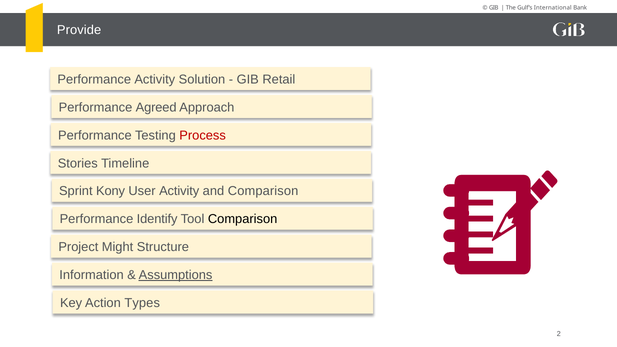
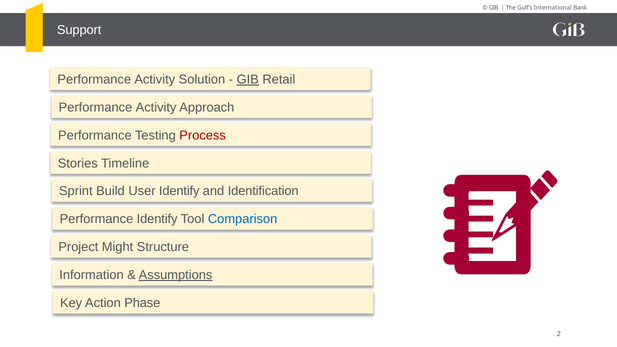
Provide: Provide -> Support (79, 30)
GIB underline: none -> present (248, 79)
Agreed: Agreed -> Activity (156, 107)
Kony: Kony -> Build (110, 191)
User Activity: Activity -> Identify (179, 191)
and Comparison: Comparison -> Identification (263, 191)
Comparison colour: black -> blue (243, 219)
Types: Types -> Phase (142, 303)
